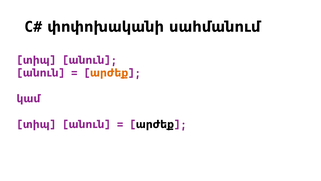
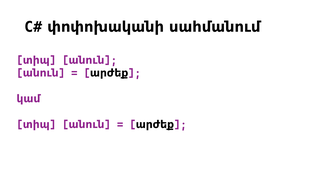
արժեք colour: orange -> black (109, 73)
